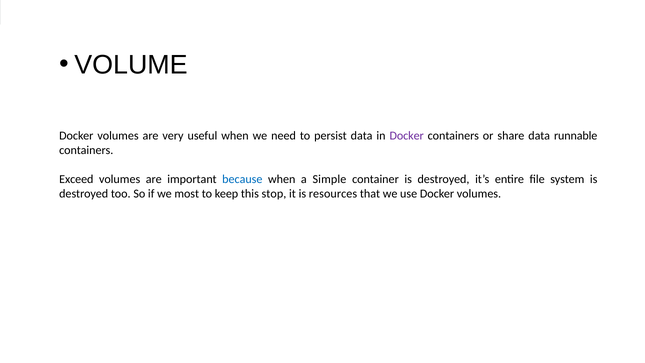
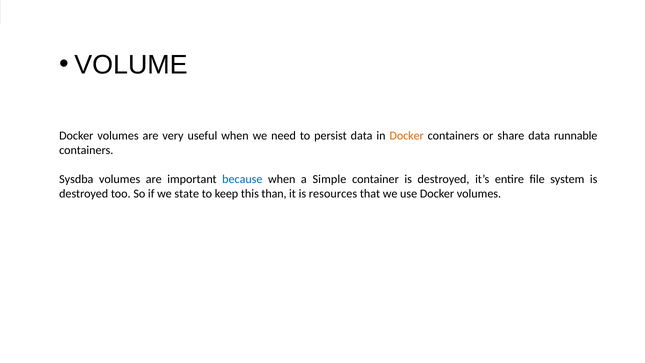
Docker colour: purple -> orange (407, 135)
Exceed: Exceed -> Sysdba (76, 179)
most: most -> state (187, 193)
stop: stop -> than (274, 193)
